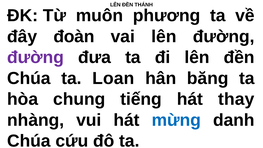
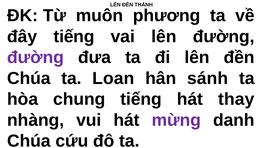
đây đoàn: đoàn -> tiếng (74, 37)
băng: băng -> sánh (208, 78)
mừng colour: blue -> purple (176, 120)
